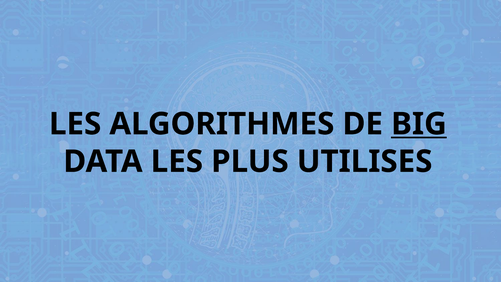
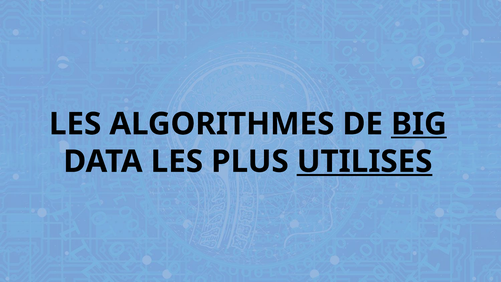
UTILISES underline: none -> present (365, 161)
